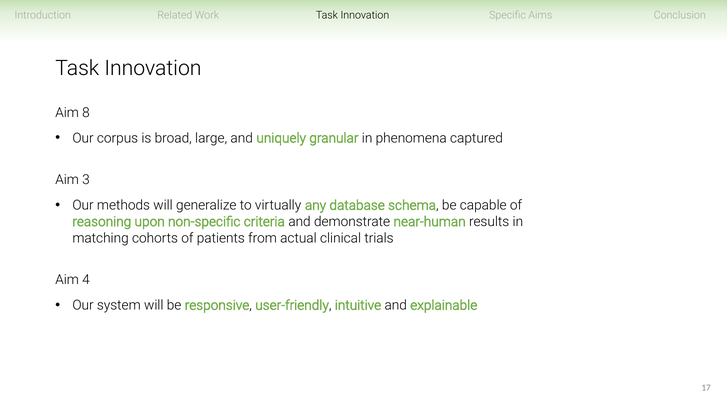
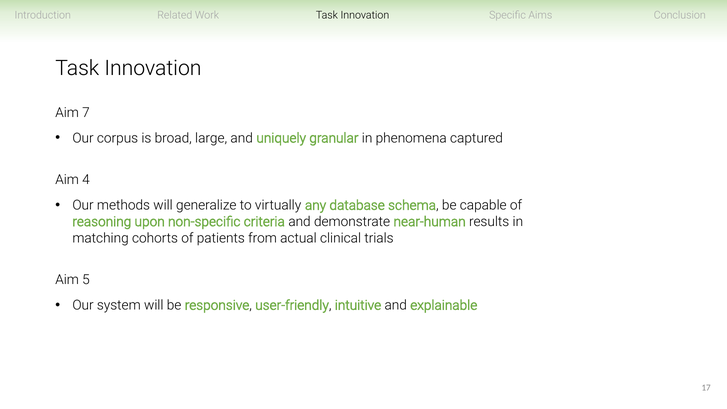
8: 8 -> 7 (86, 113)
3: 3 -> 4 (86, 180)
4: 4 -> 5 (86, 280)
